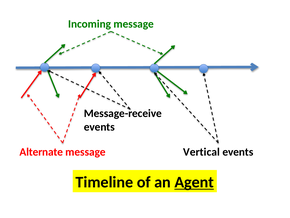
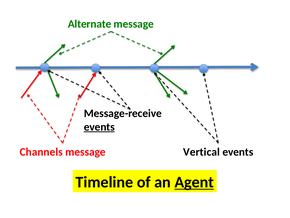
Incoming: Incoming -> Alternate (90, 24)
events underline: none -> present (99, 127)
Alternate: Alternate -> Channels (41, 152)
